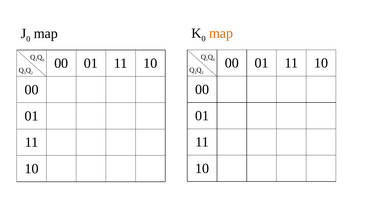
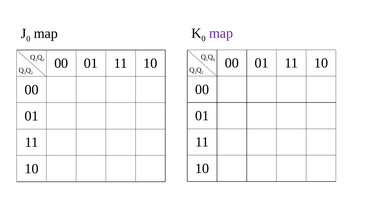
map colour: orange -> purple (221, 33)
